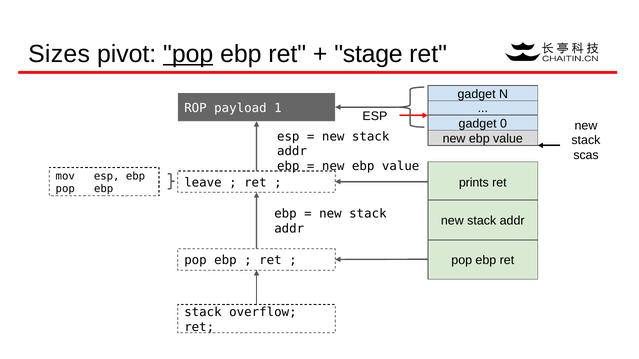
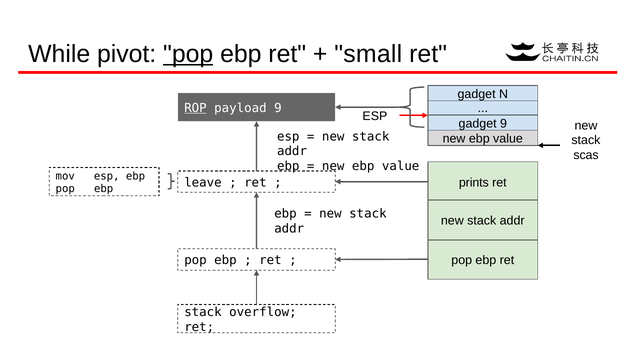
Sizes: Sizes -> While (59, 54)
stage: stage -> small (368, 54)
ROP underline: none -> present (195, 108)
payload 1: 1 -> 9 (278, 108)
gadget 0: 0 -> 9 (504, 124)
